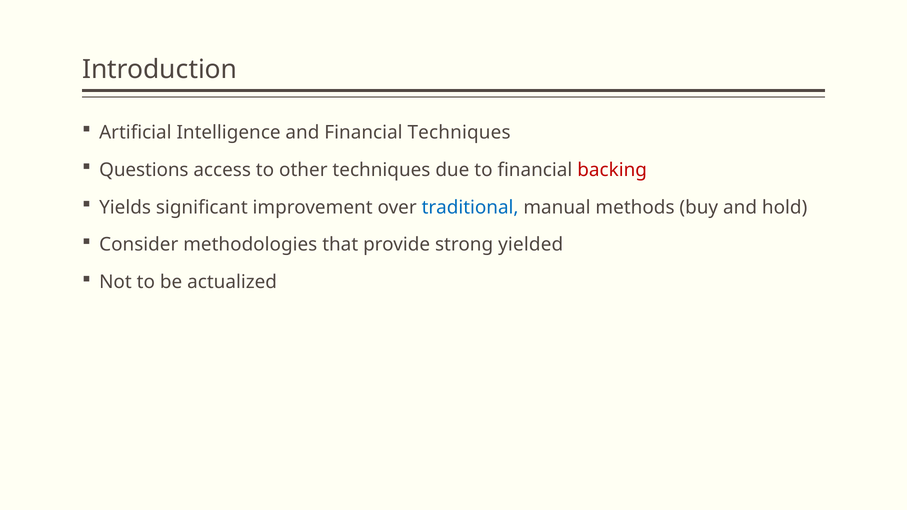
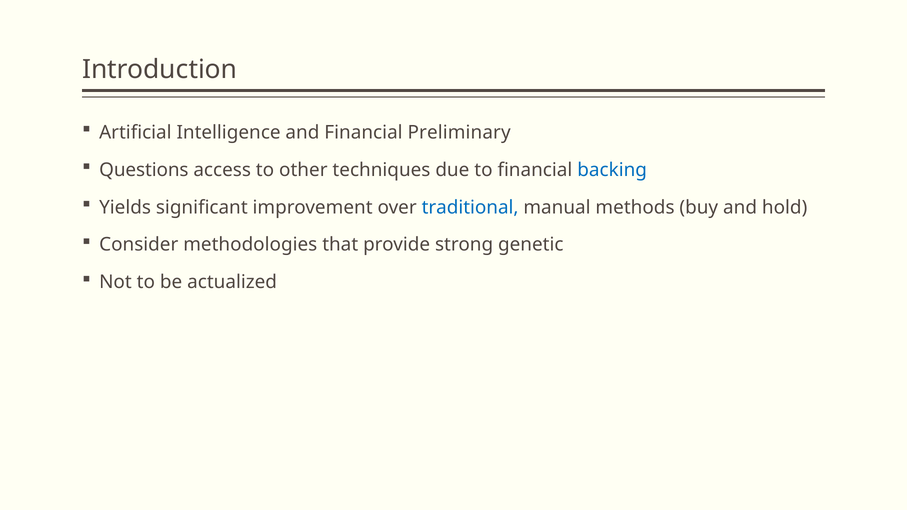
Financial Techniques: Techniques -> Preliminary (459, 133)
backing colour: red -> blue (612, 170)
yielded: yielded -> genetic (531, 245)
